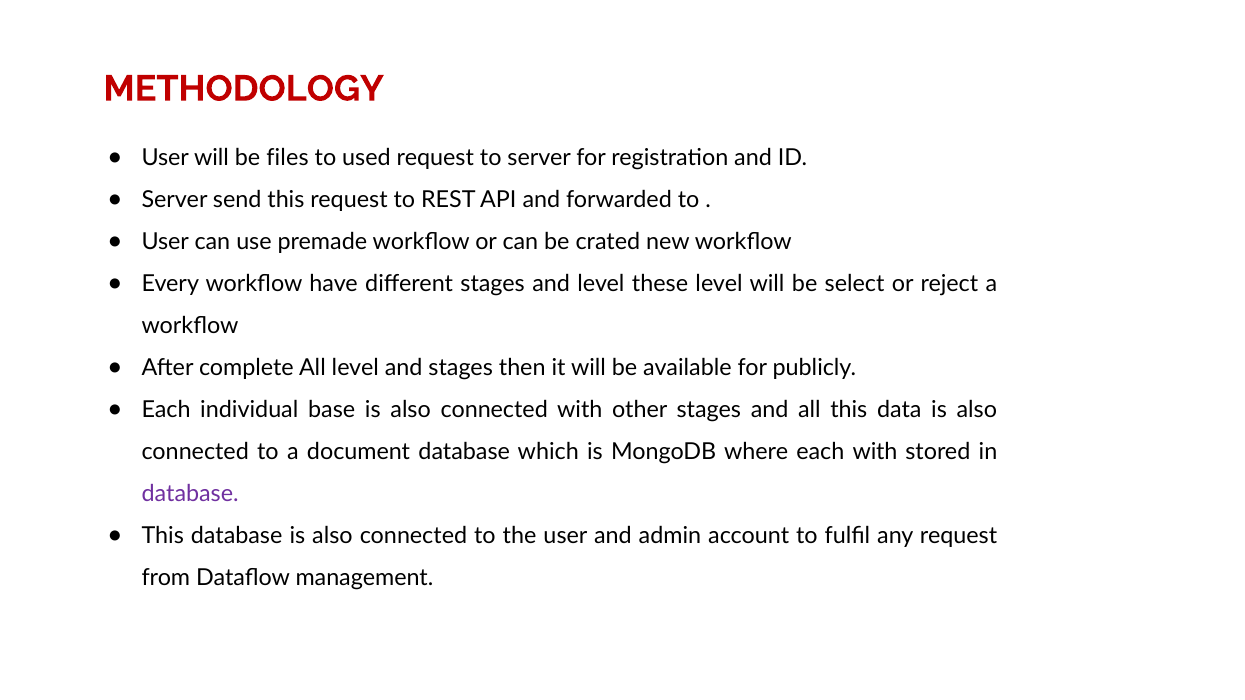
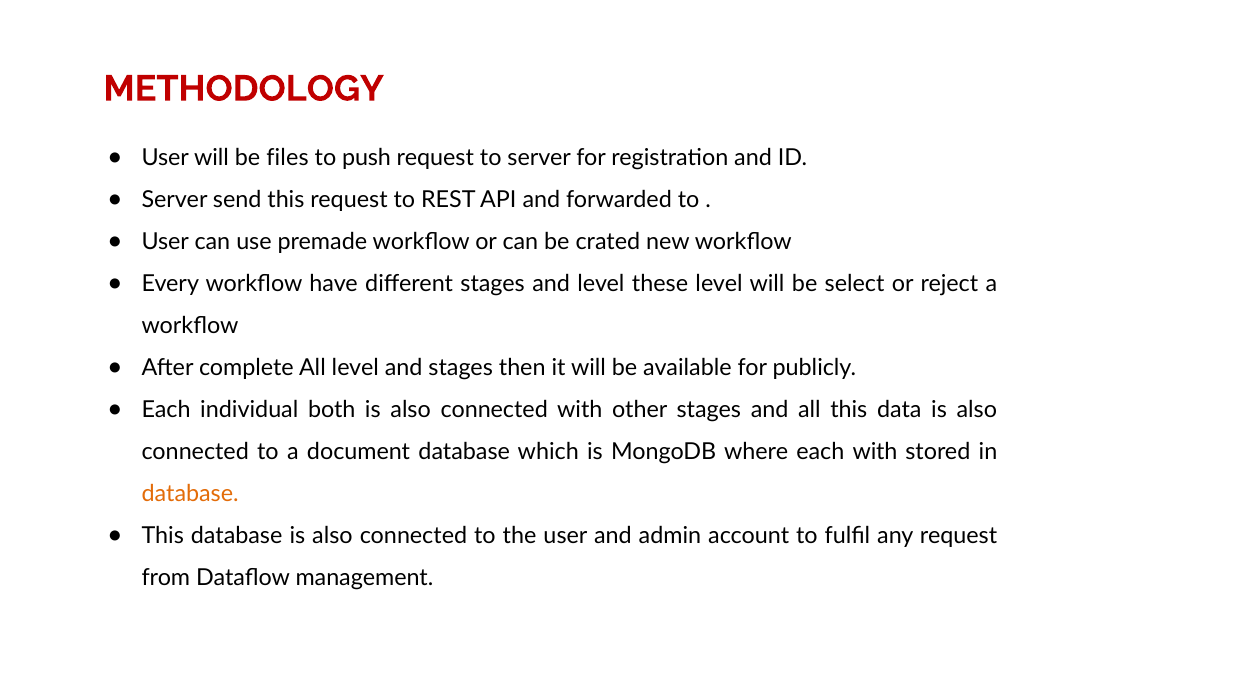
used: used -> push (367, 157)
base: base -> both (332, 410)
database colour: purple -> orange (190, 494)
